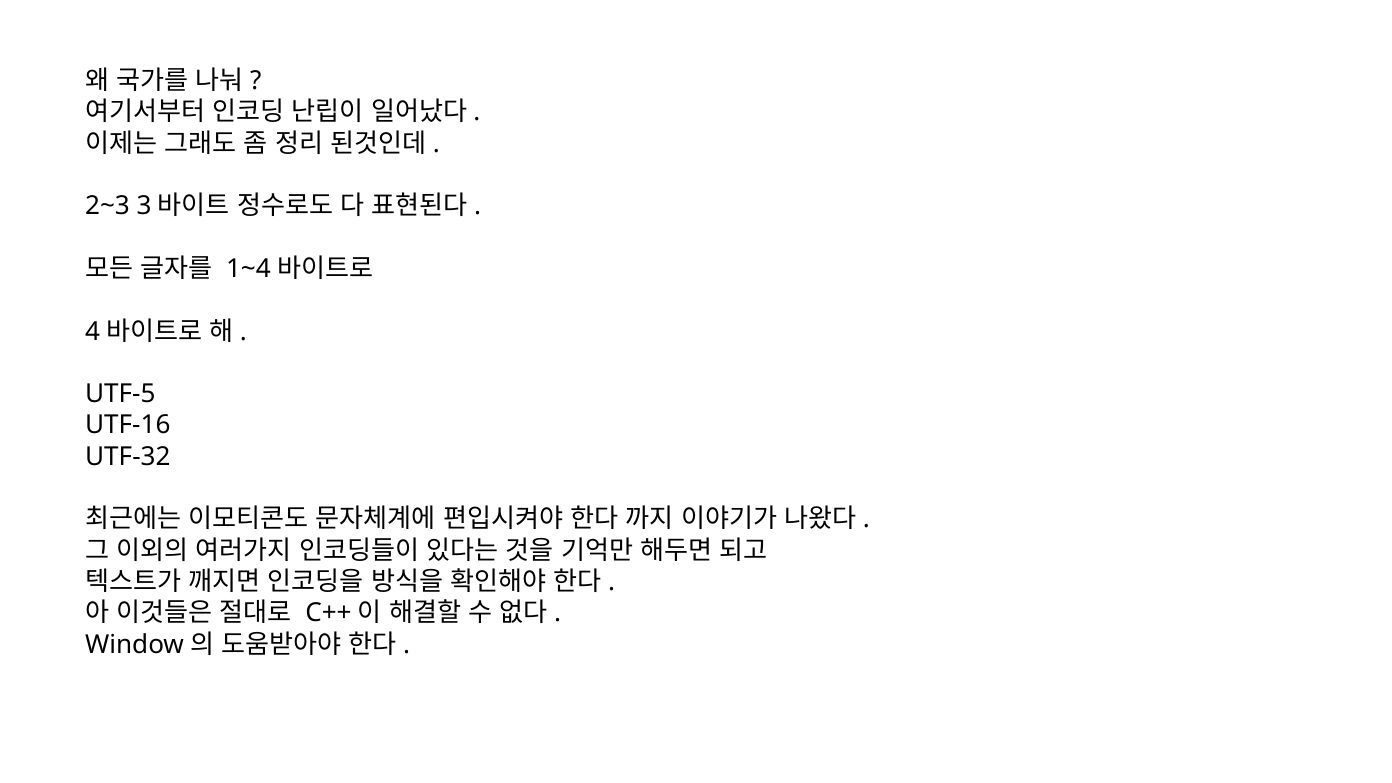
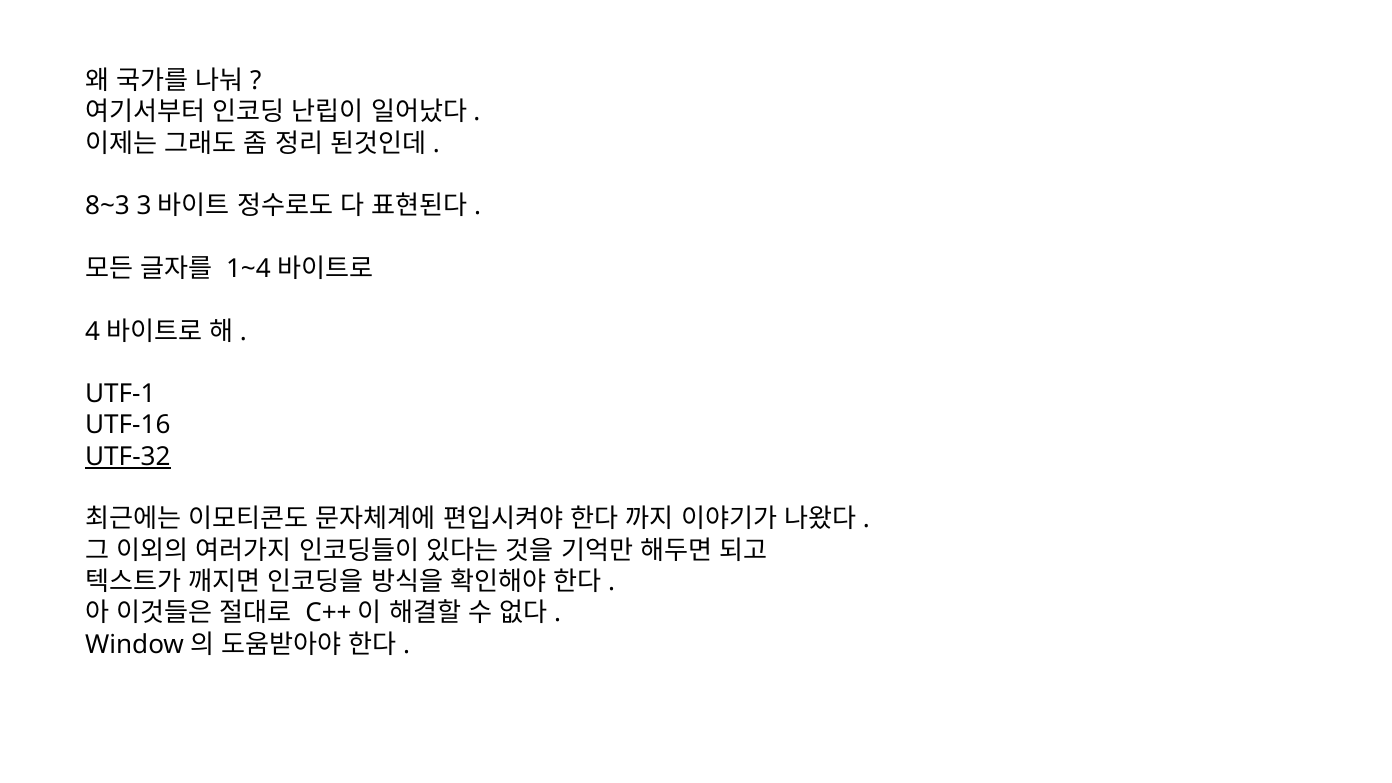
2~3: 2~3 -> 8~3 (108, 206)
UTF-5: UTF-5 -> UTF-1 (120, 394)
UTF-32 underline: none -> present (128, 457)
